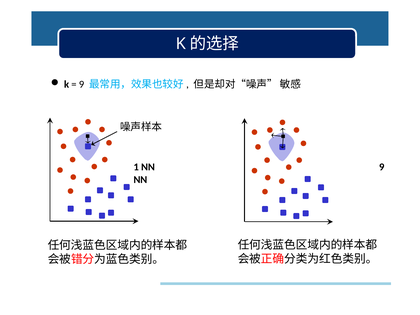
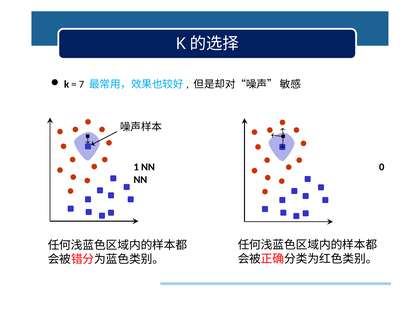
9: 9 -> 7 (82, 84)
NN 9: 9 -> 0 (382, 167)
